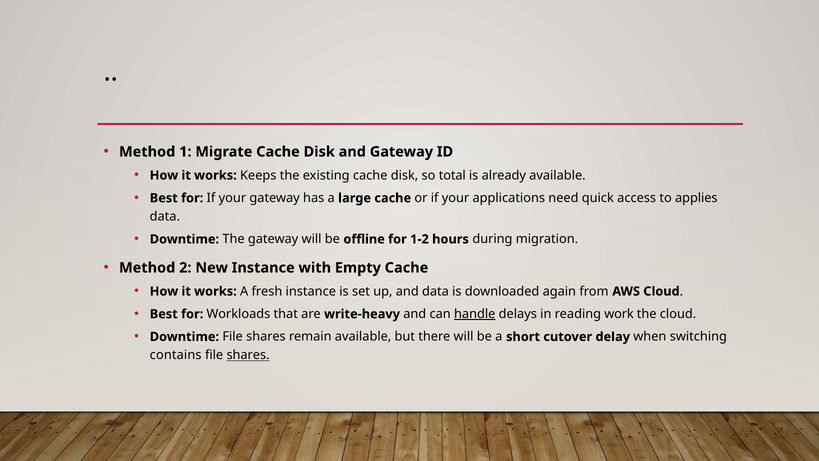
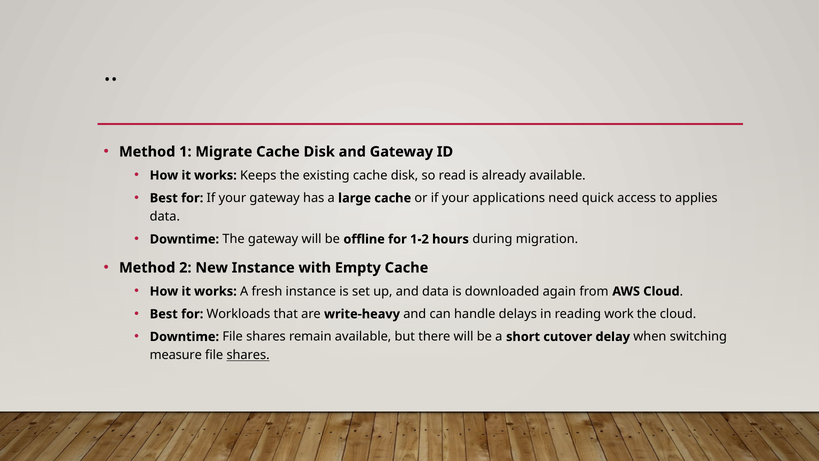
total: total -> read (452, 175)
handle underline: present -> none (475, 314)
contains: contains -> measure (176, 355)
